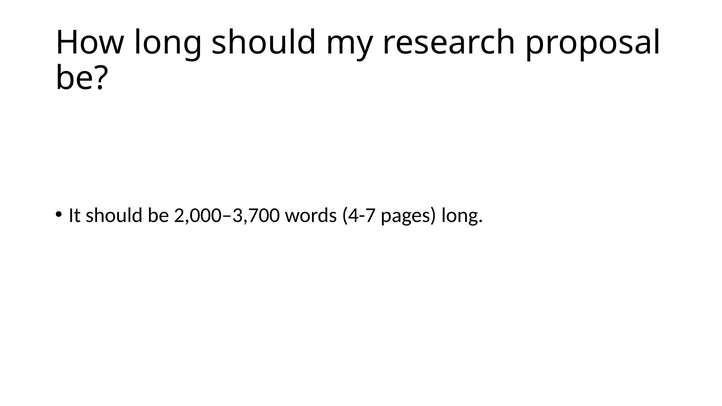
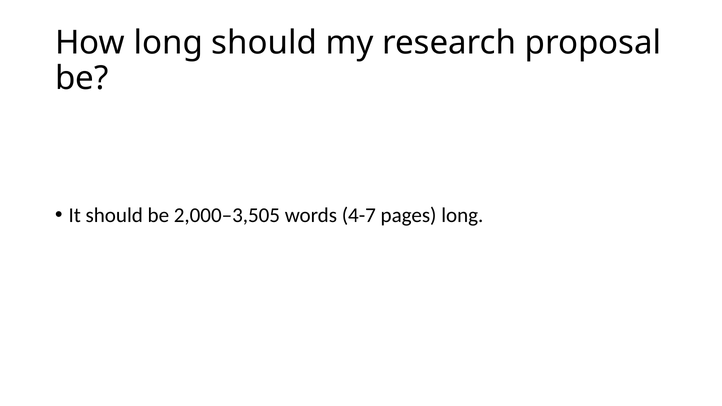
2,000–3,700: 2,000–3,700 -> 2,000–3,505 (227, 215)
